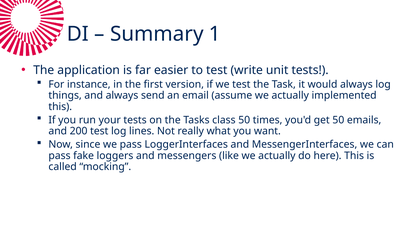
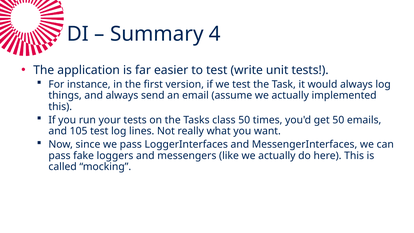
1: 1 -> 4 (215, 34)
200: 200 -> 105 (79, 131)
